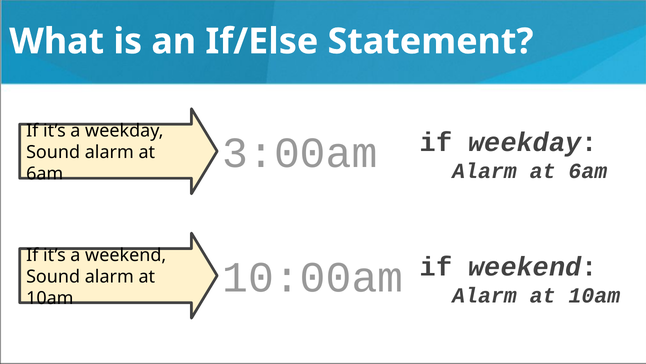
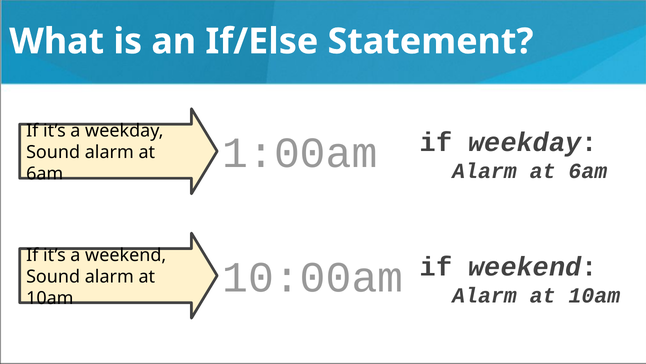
3:00am: 3:00am -> 1:00am (300, 153)
